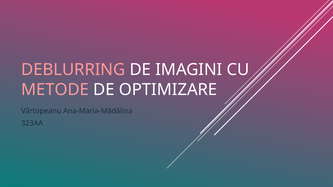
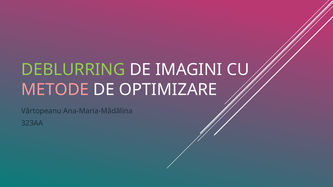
DEBLURRING colour: pink -> light green (73, 70)
